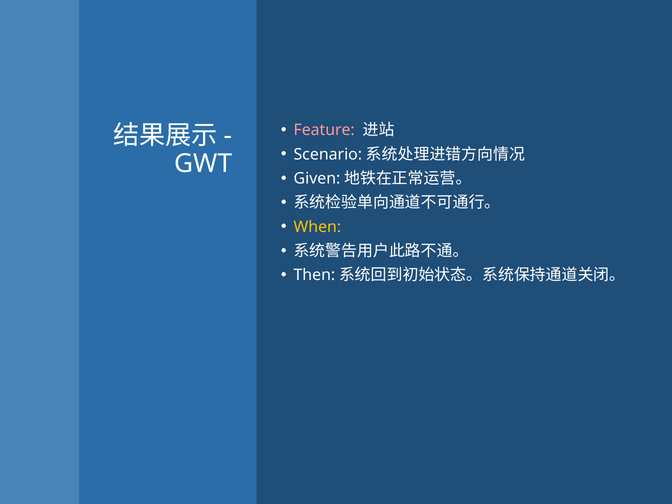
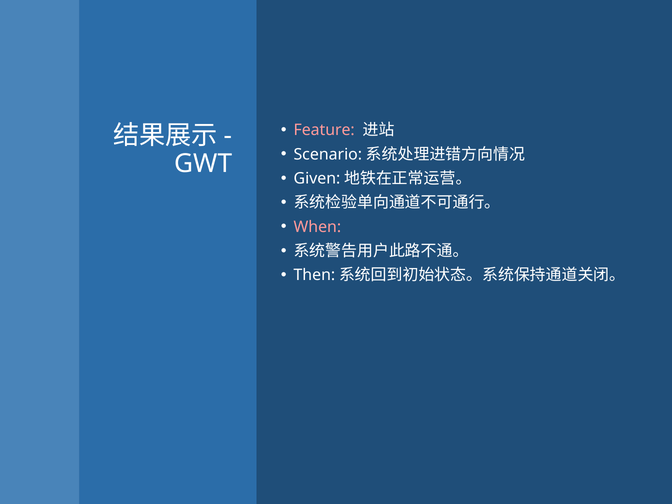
When colour: yellow -> pink (317, 227)
